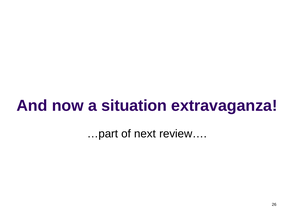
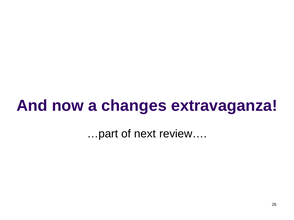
situation: situation -> changes (134, 106)
